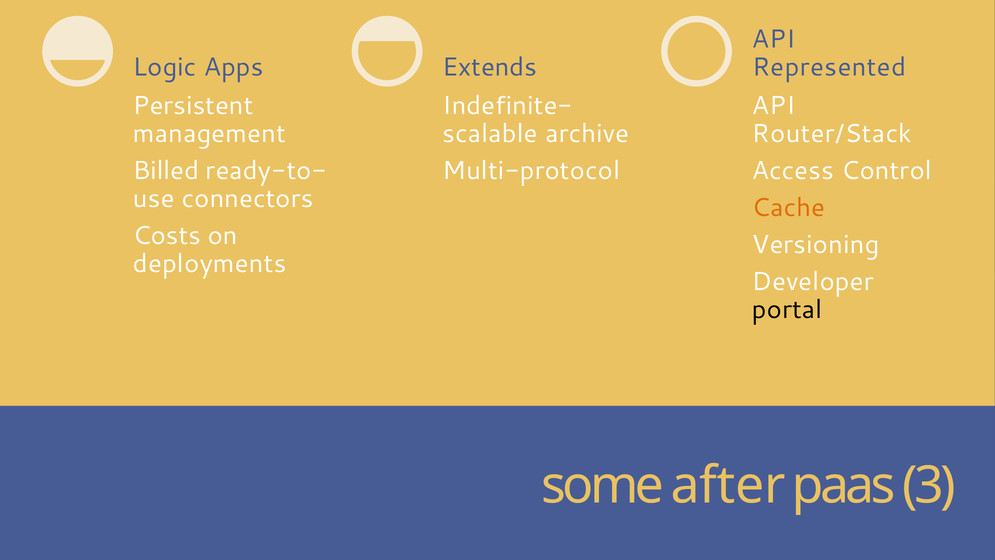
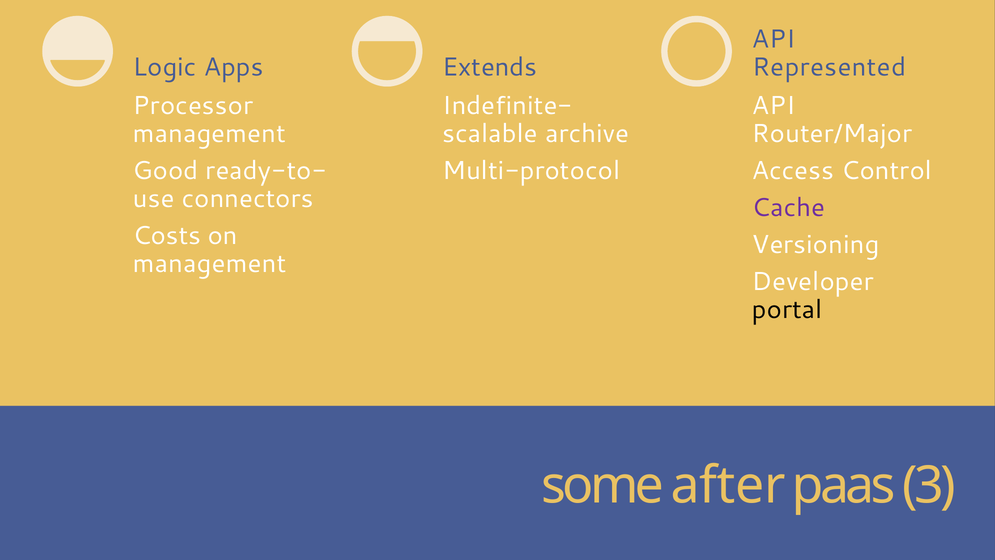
Persistent: Persistent -> Processor (193, 106)
Router/Stack: Router/Stack -> Router/Major (832, 133)
Billed: Billed -> Good (166, 171)
Cache colour: orange -> purple (789, 208)
deployments: deployments -> management (210, 264)
